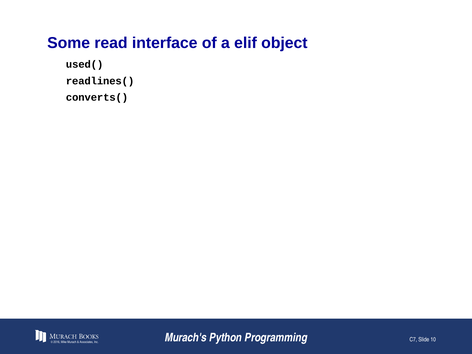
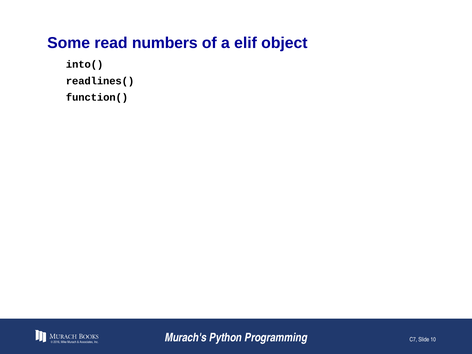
interface: interface -> numbers (165, 43)
used(: used( -> into( (85, 64)
converts(: converts( -> function( (97, 97)
